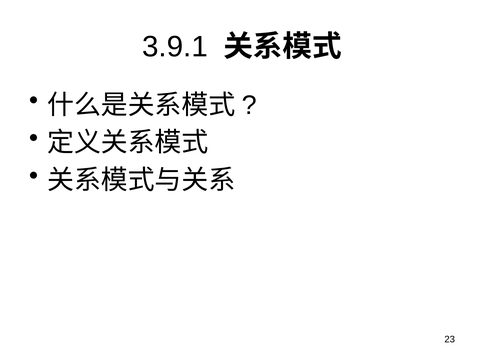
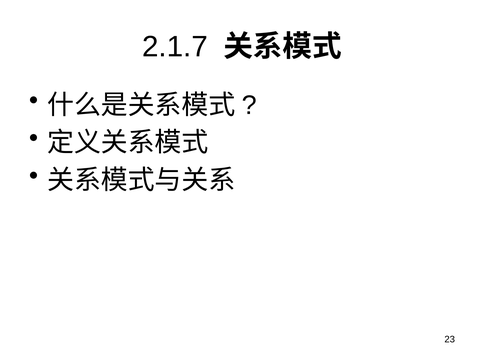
3.9.1: 3.9.1 -> 2.1.7 (175, 47)
